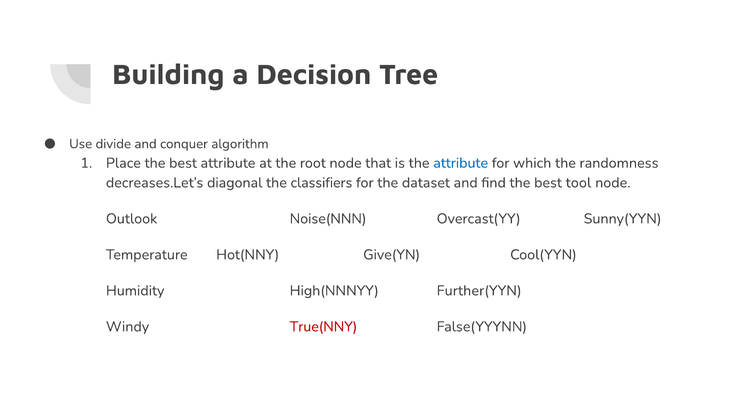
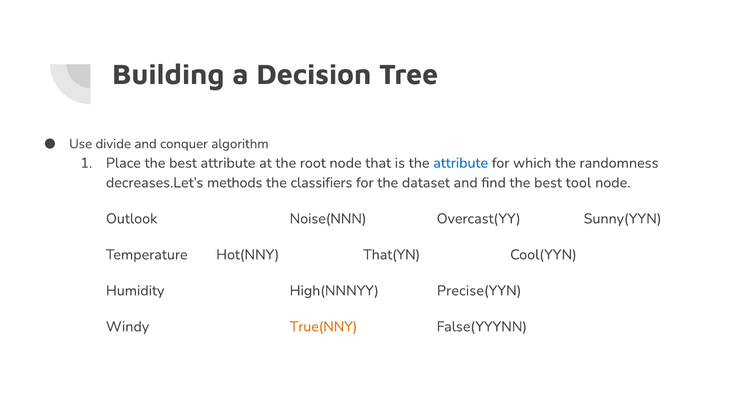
diagonal: diagonal -> methods (235, 183)
Give(YN: Give(YN -> That(YN (392, 255)
Further(YYN: Further(YYN -> Precise(YYN (479, 291)
True(NNY colour: red -> orange (323, 327)
